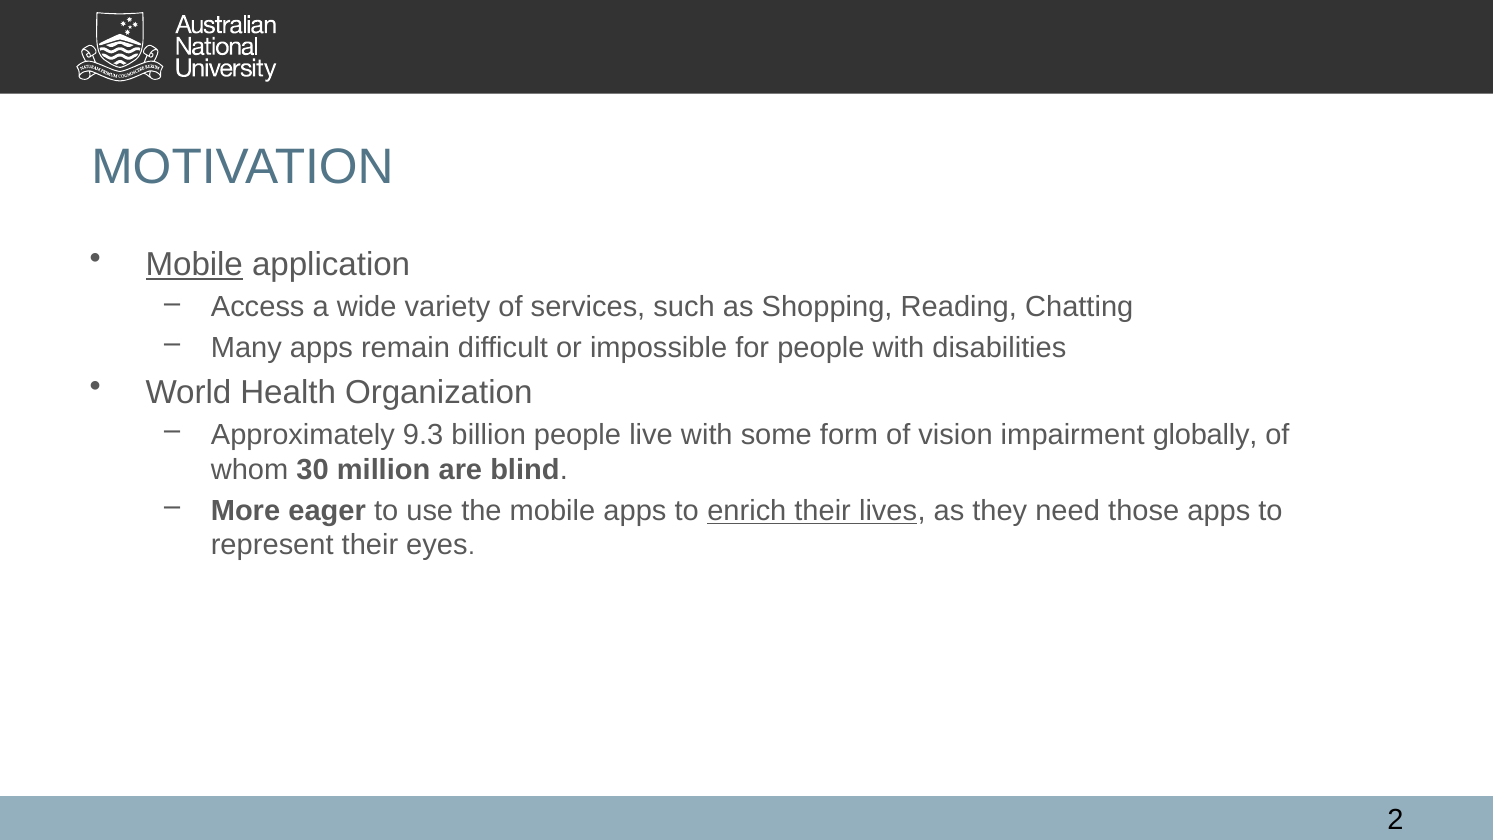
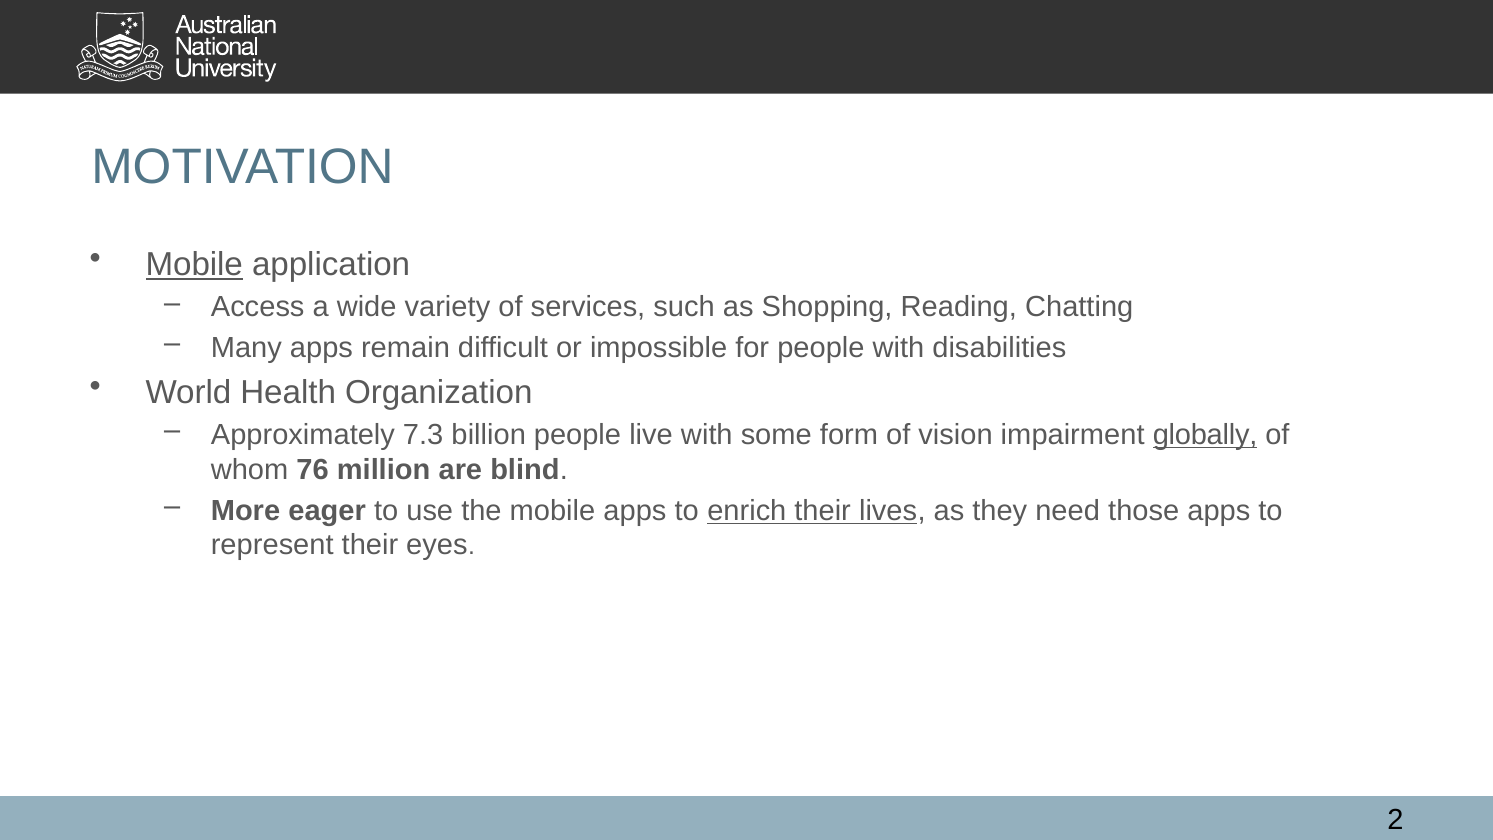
9.3: 9.3 -> 7.3 (423, 435)
globally underline: none -> present (1205, 435)
30: 30 -> 76 (313, 470)
